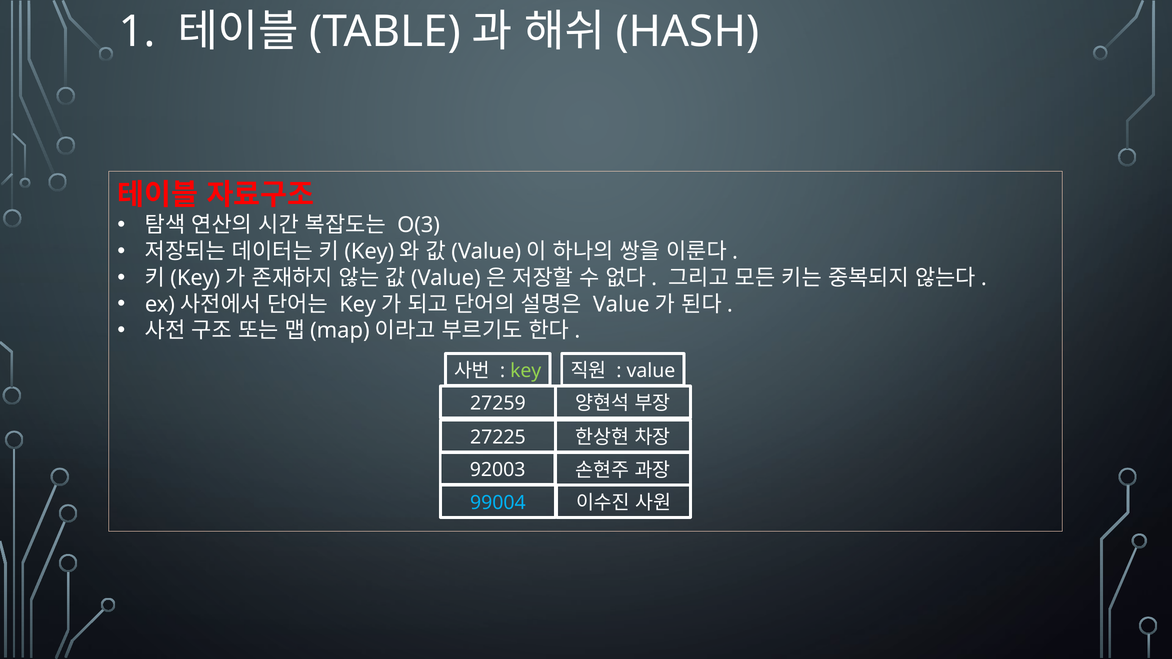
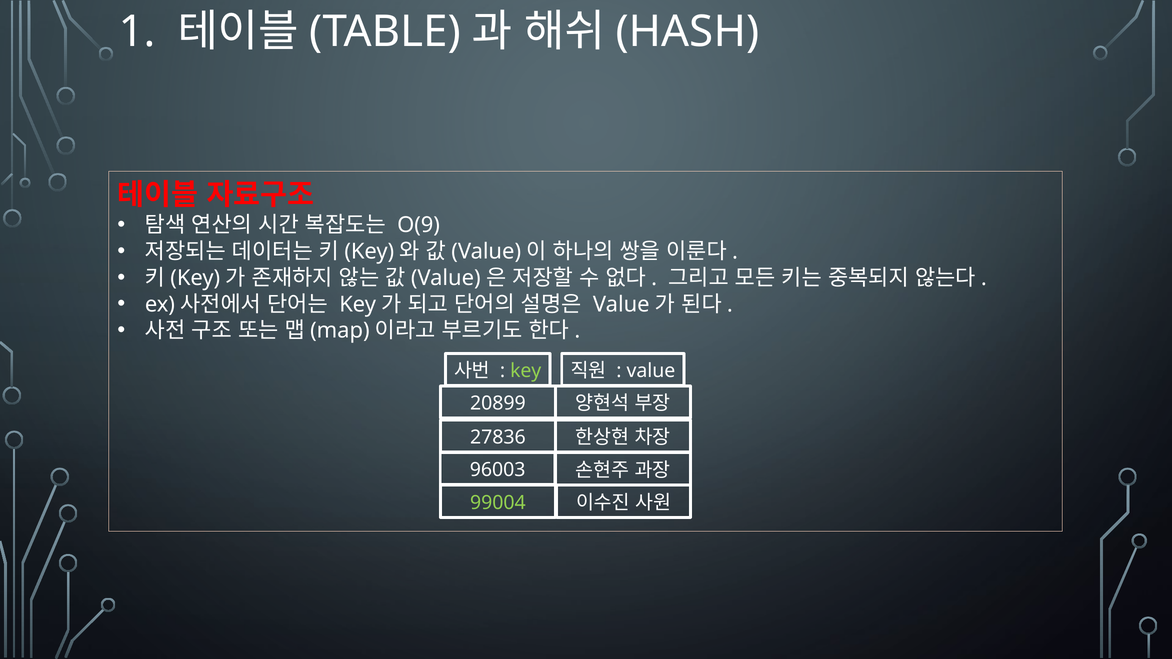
O(3: O(3 -> O(9 (419, 225)
27259: 27259 -> 20899 (498, 404)
27225: 27225 -> 27836 (498, 438)
92003: 92003 -> 96003 (498, 470)
99004 colour: light blue -> light green (498, 503)
